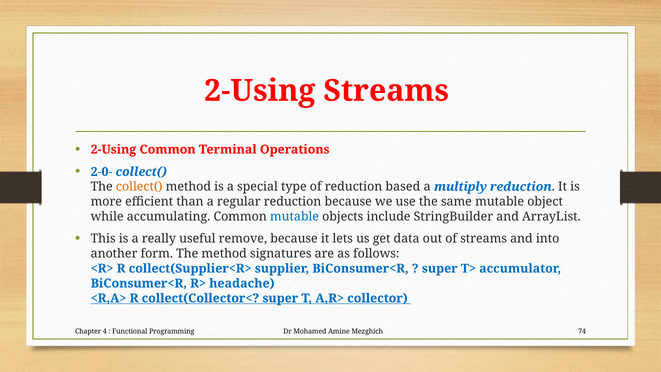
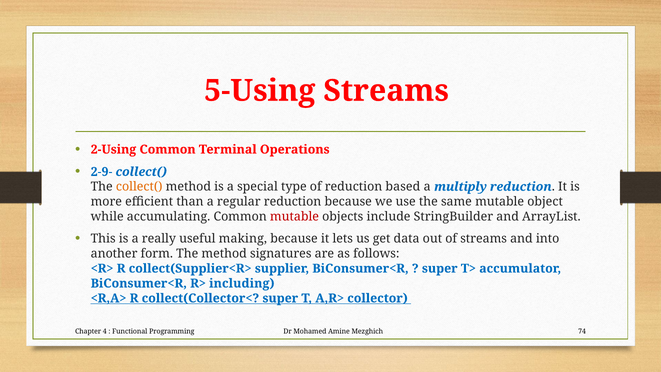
2-Using: 2-Using -> 5-Using (260, 91)
2-0-: 2-0- -> 2-9- (102, 172)
mutable colour: blue -> red (294, 216)
remove: remove -> making (243, 239)
headache: headache -> including (242, 283)
